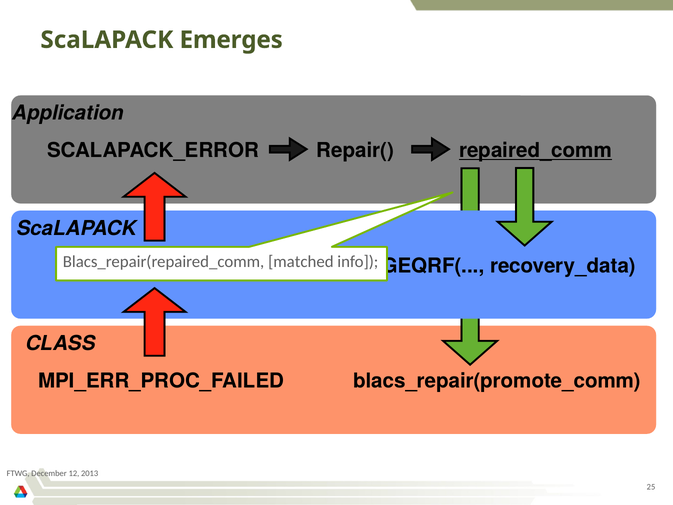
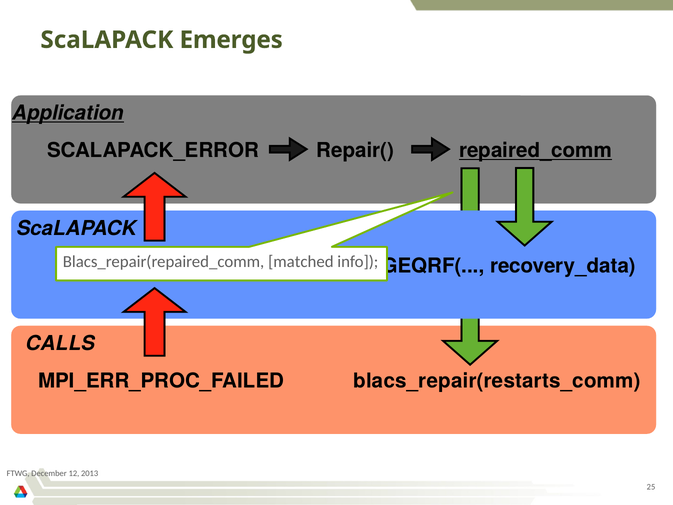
Application underline: none -> present (68, 113)
CLASS: CLASS -> CALLS (60, 343)
blacs_repair(promote_comm: blacs_repair(promote_comm -> blacs_repair(restarts_comm (497, 381)
